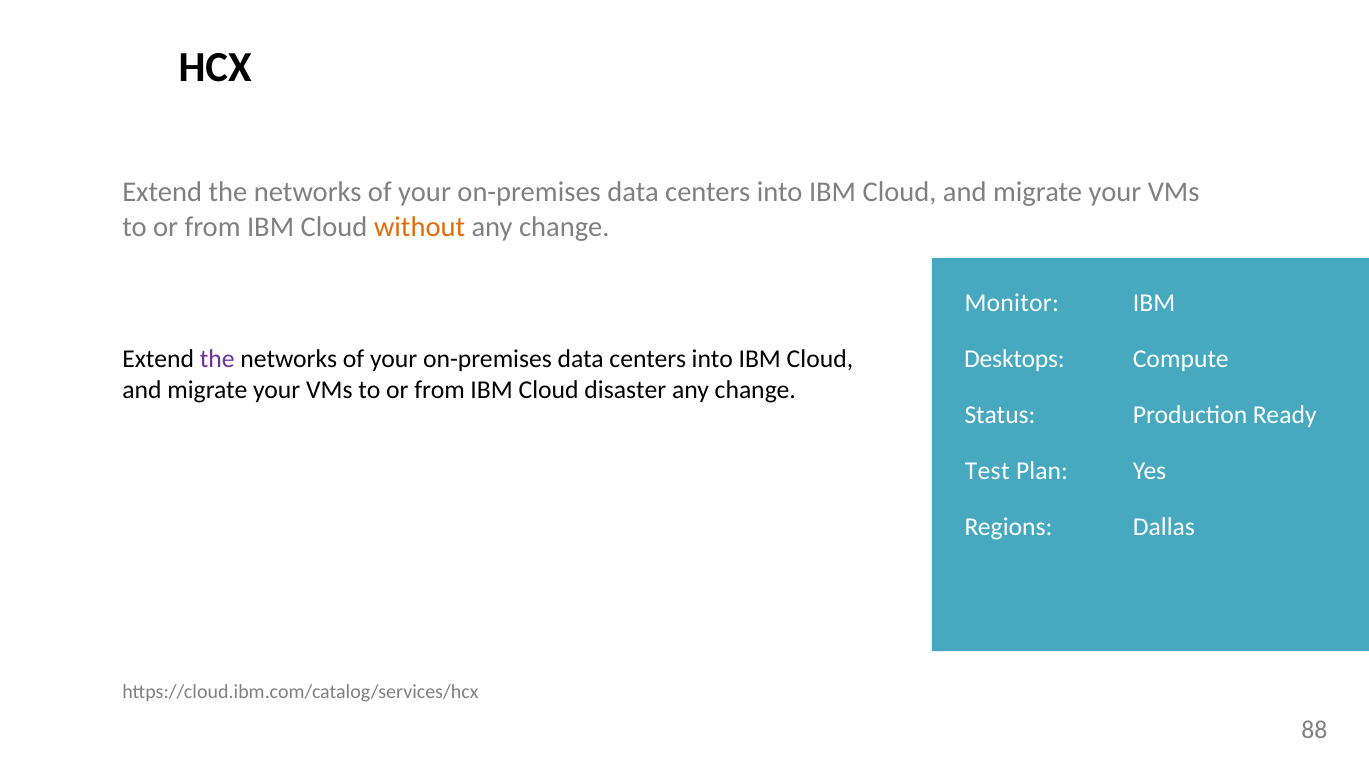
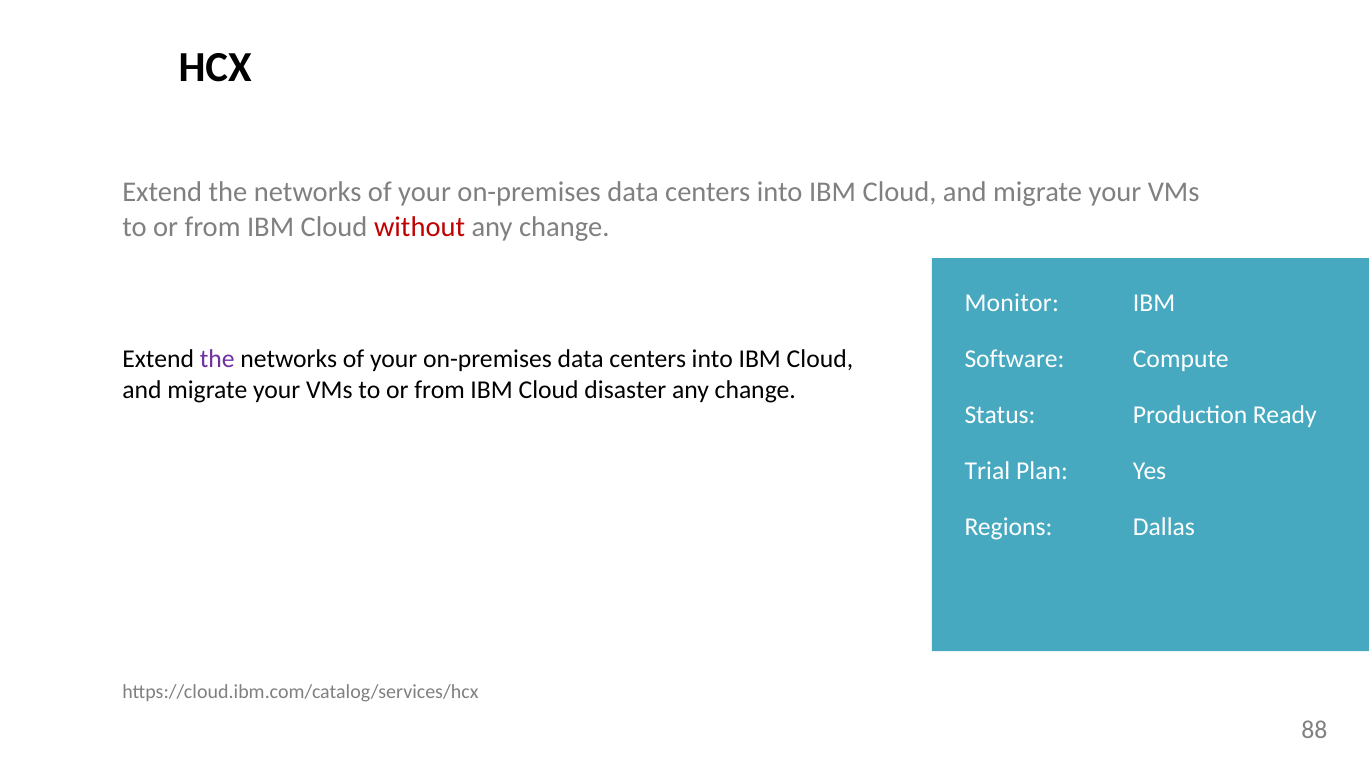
without colour: orange -> red (420, 227)
Desktops: Desktops -> Software (1014, 359)
Test: Test -> Trial (987, 471)
